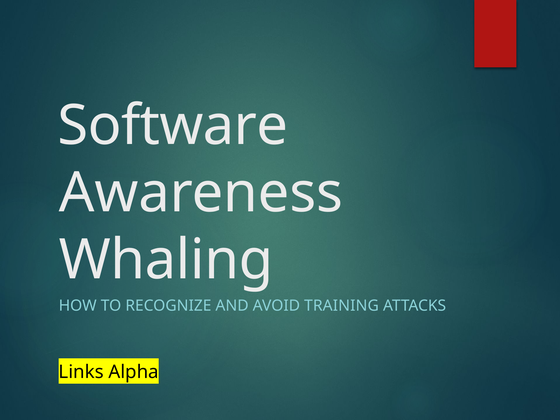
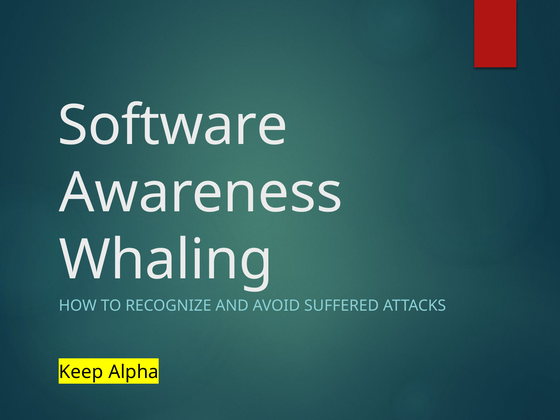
TRAINING: TRAINING -> SUFFERED (342, 306)
Links: Links -> Keep (81, 372)
